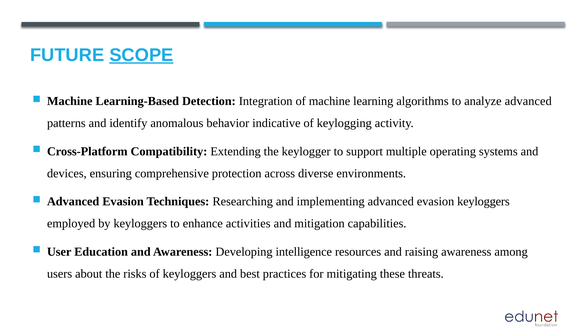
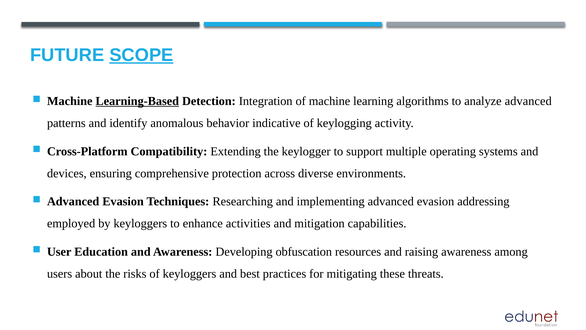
Learning-Based underline: none -> present (137, 101)
evasion keyloggers: keyloggers -> addressing (483, 201)
intelligence: intelligence -> obfuscation (304, 251)
